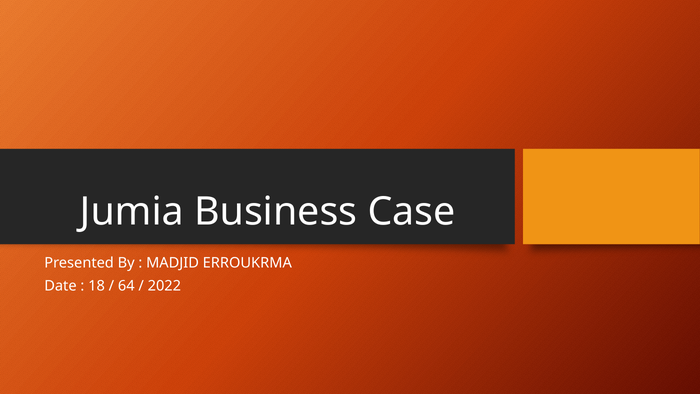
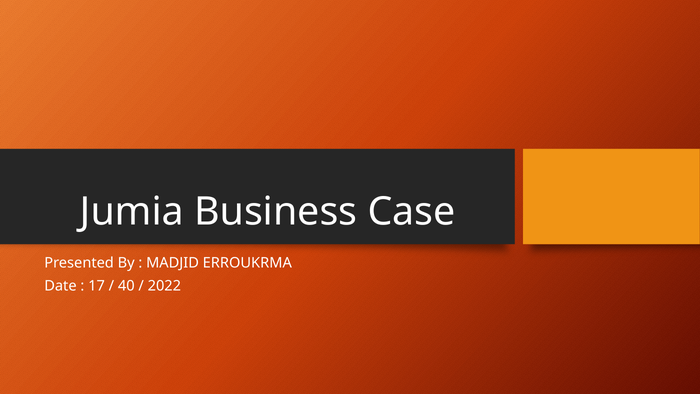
18: 18 -> 17 (97, 286)
64: 64 -> 40 (126, 286)
